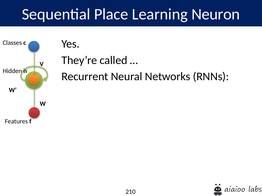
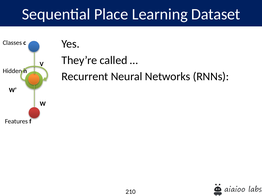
Neuron: Neuron -> Dataset (216, 14)
